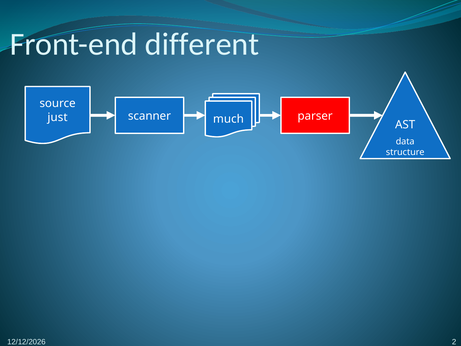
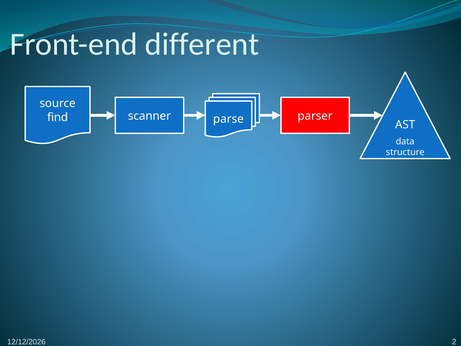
just: just -> find (58, 117)
much: much -> parse (228, 119)
